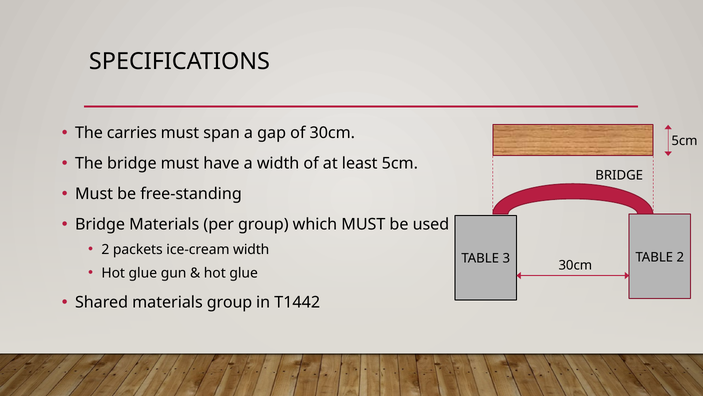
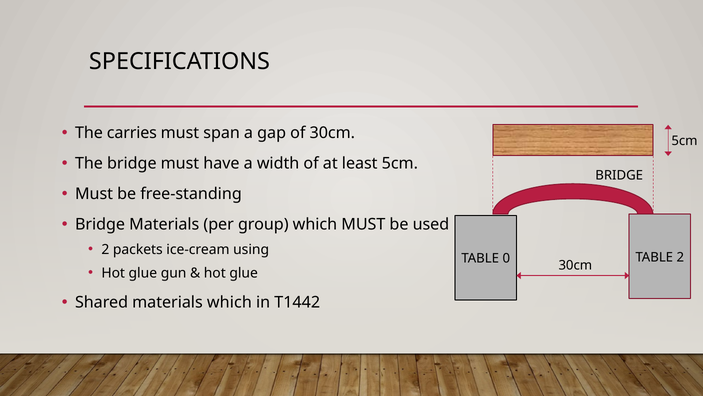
ice-cream width: width -> using (251, 249)
3: 3 -> 0 (506, 258)
materials group: group -> which (229, 302)
